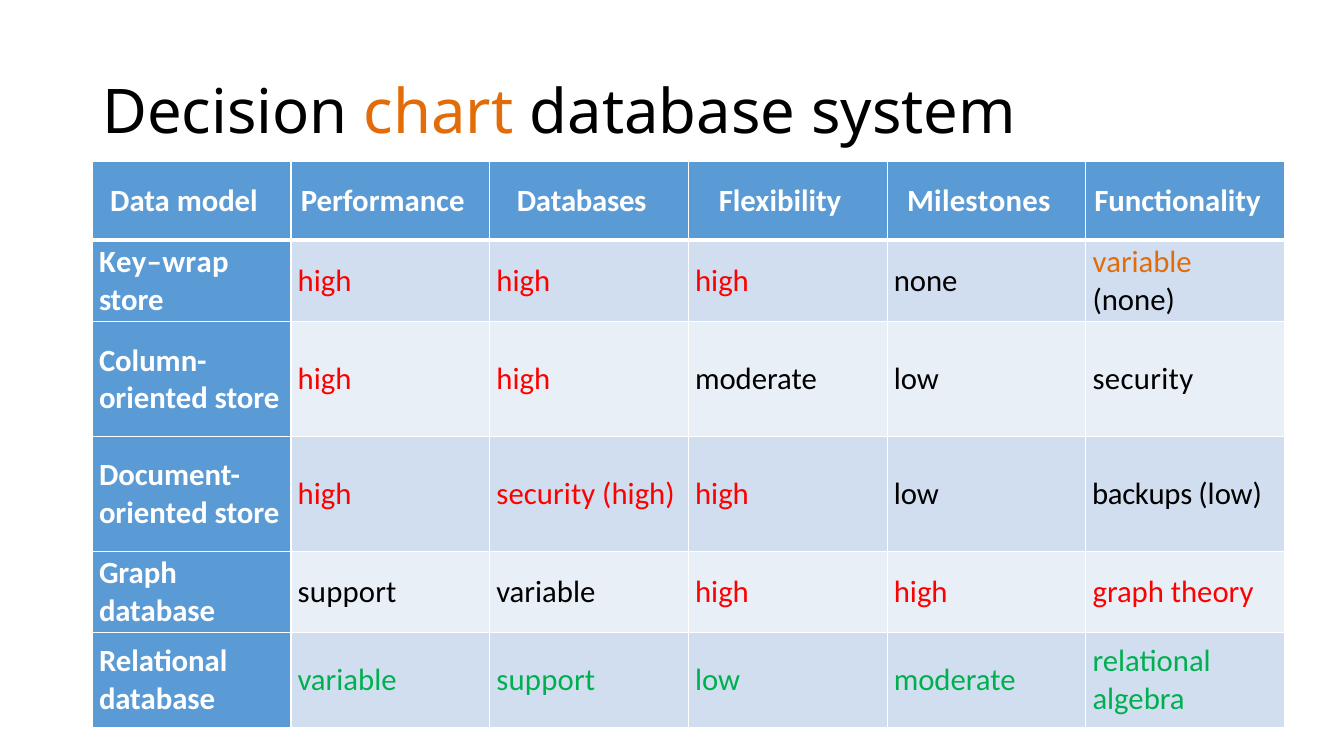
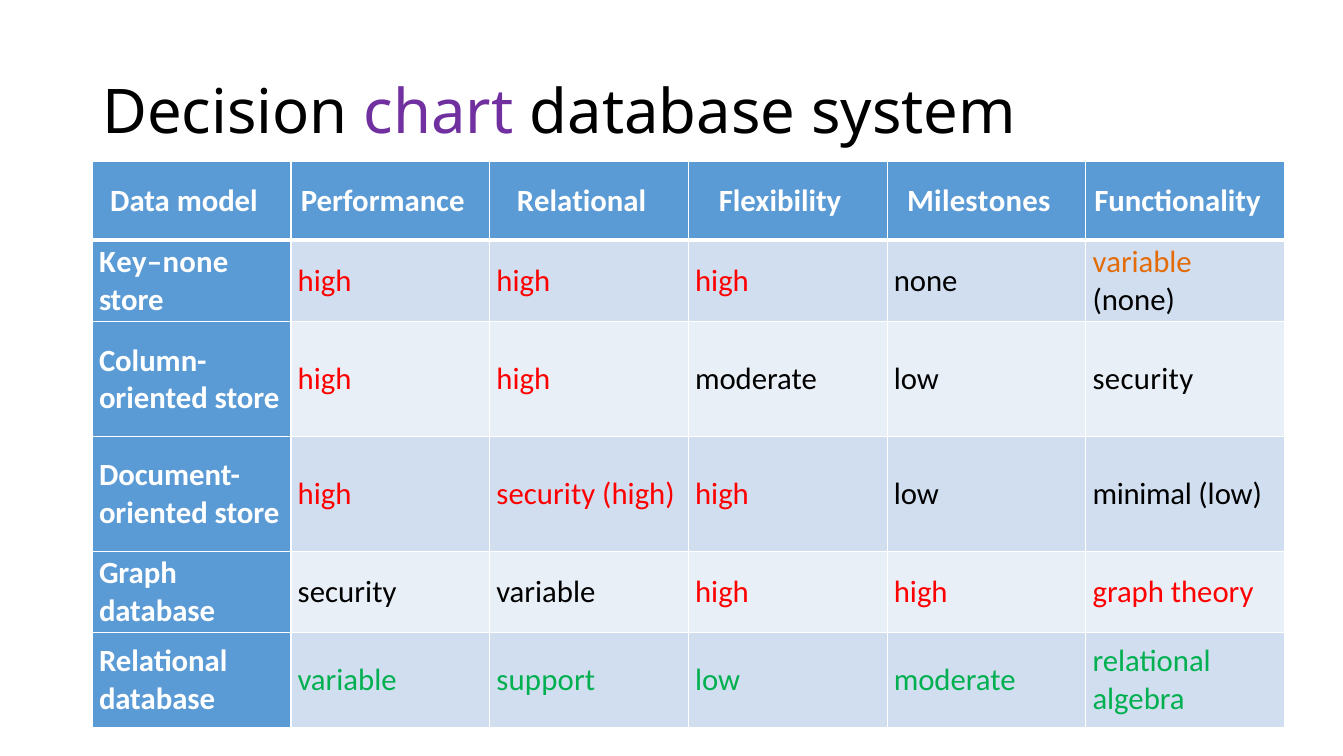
chart colour: orange -> purple (439, 113)
Performance Databases: Databases -> Relational (581, 201)
Key–wrap: Key–wrap -> Key–none (164, 262)
backups: backups -> minimal (1142, 494)
support: support -> security (347, 592)
